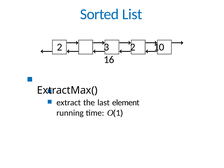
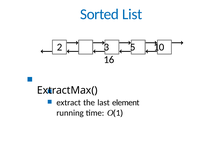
3 2: 2 -> 5 (133, 47)
